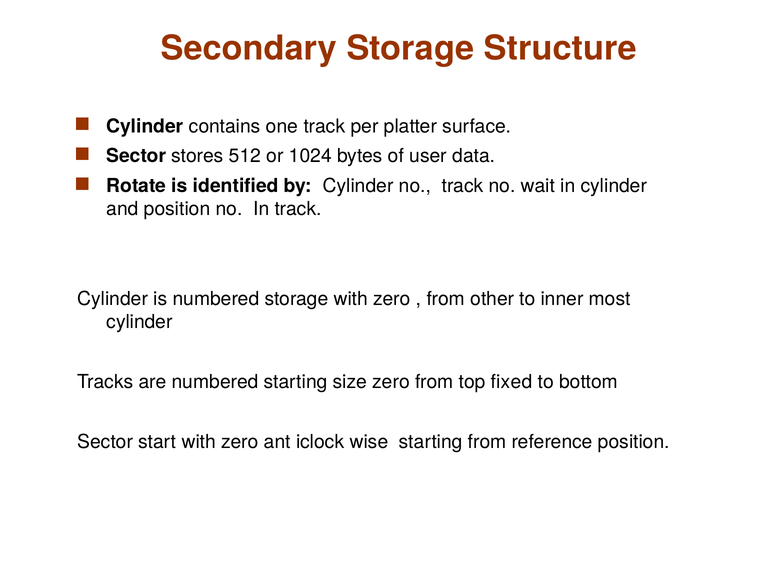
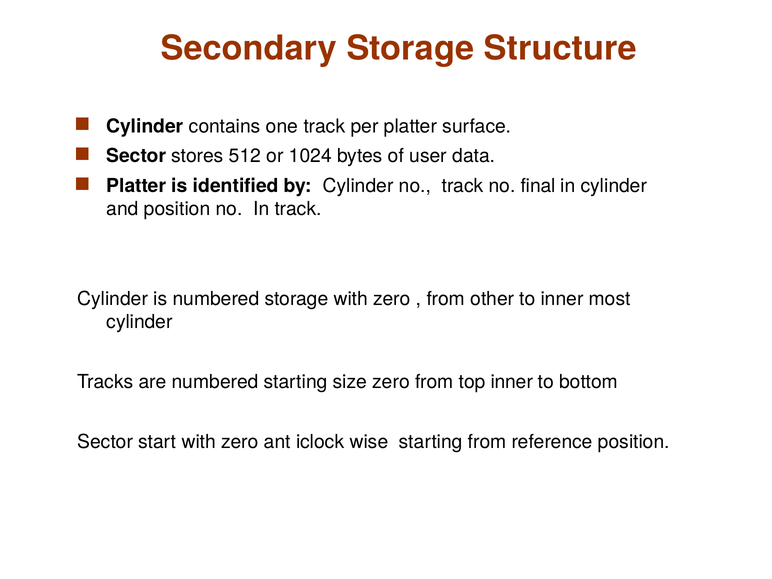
Rotate: Rotate -> Platter (136, 186)
wait: wait -> final (538, 186)
top fixed: fixed -> inner (512, 382)
